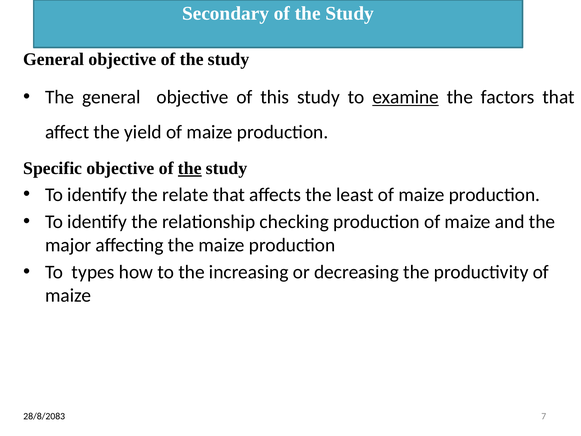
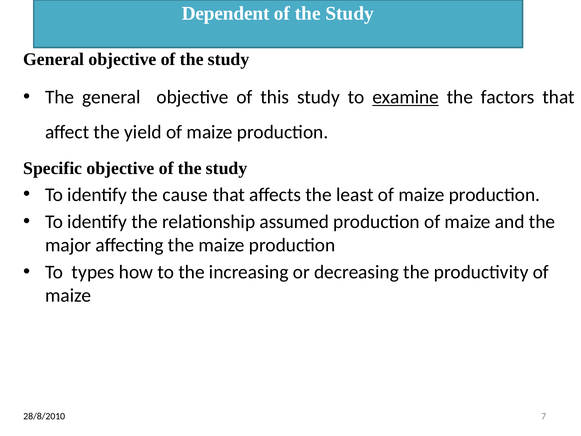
Secondary: Secondary -> Dependent (226, 13)
the underline: present -> none (190, 168)
relate: relate -> cause (185, 195)
checking: checking -> assumed (294, 222)
28/8/2083: 28/8/2083 -> 28/8/2010 (44, 416)
